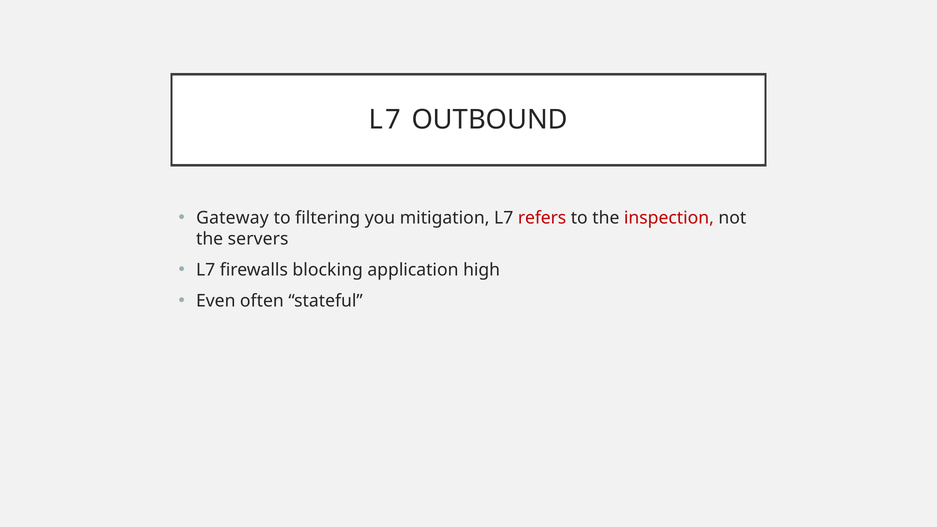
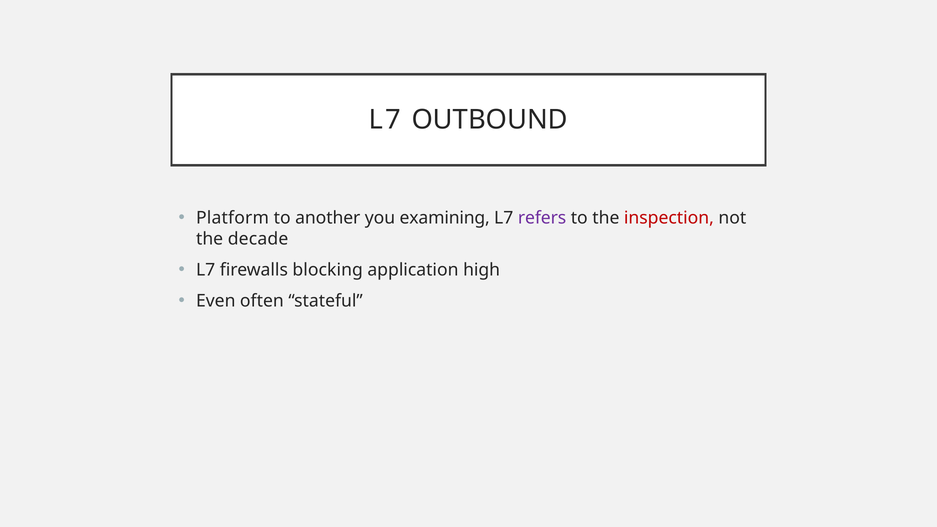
Gateway: Gateway -> Platform (233, 218)
filtering: filtering -> another (328, 218)
mitigation: mitigation -> examining (445, 218)
refers colour: red -> purple (542, 218)
servers: servers -> decade (258, 239)
